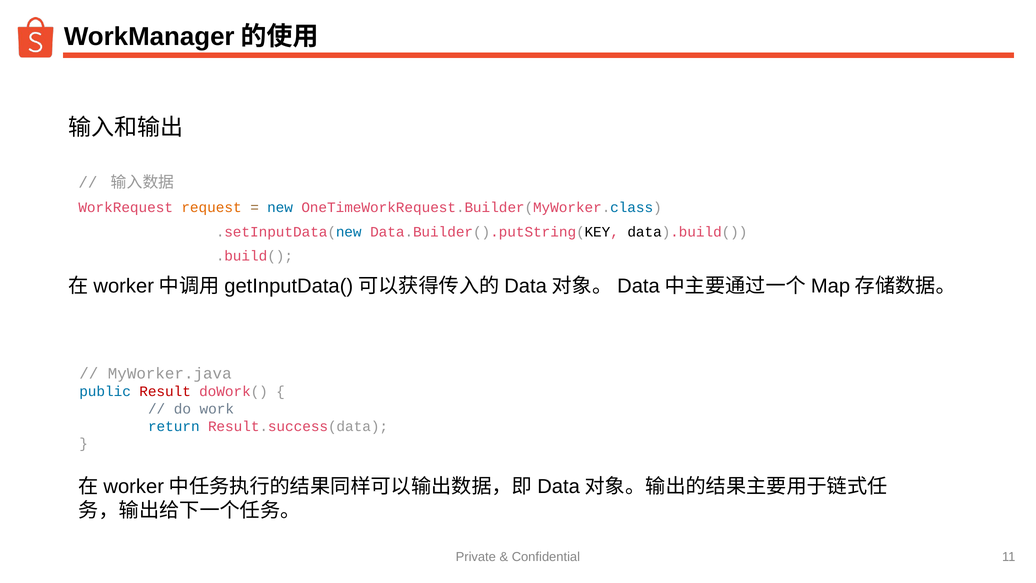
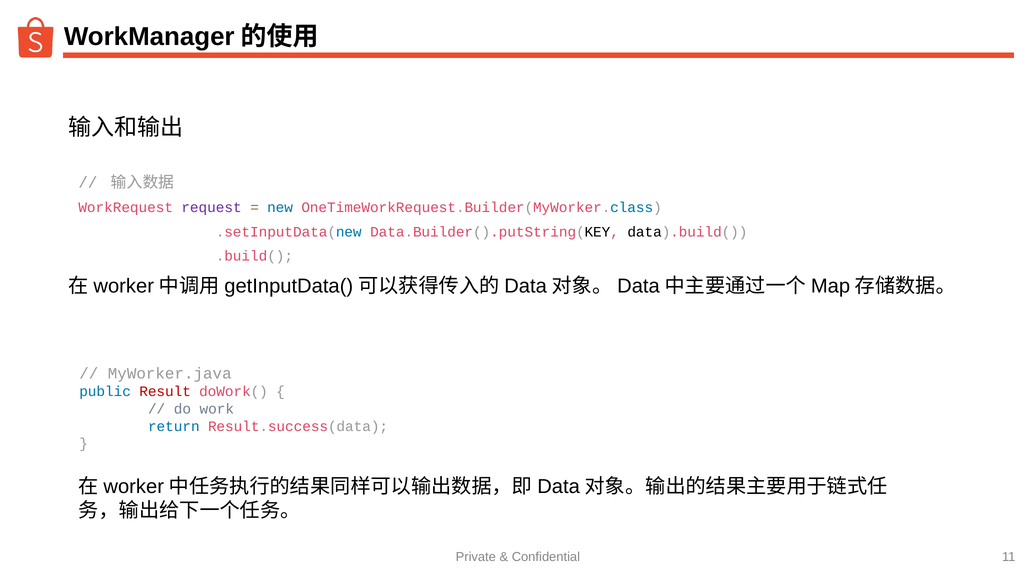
request colour: orange -> purple (212, 208)
